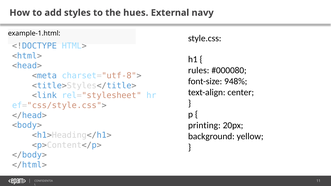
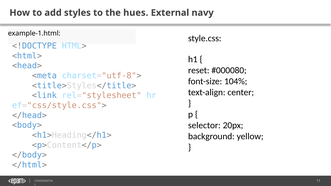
rules: rules -> reset (199, 70)
948%: 948% -> 104% (236, 81)
printing: printing -> selector (204, 126)
